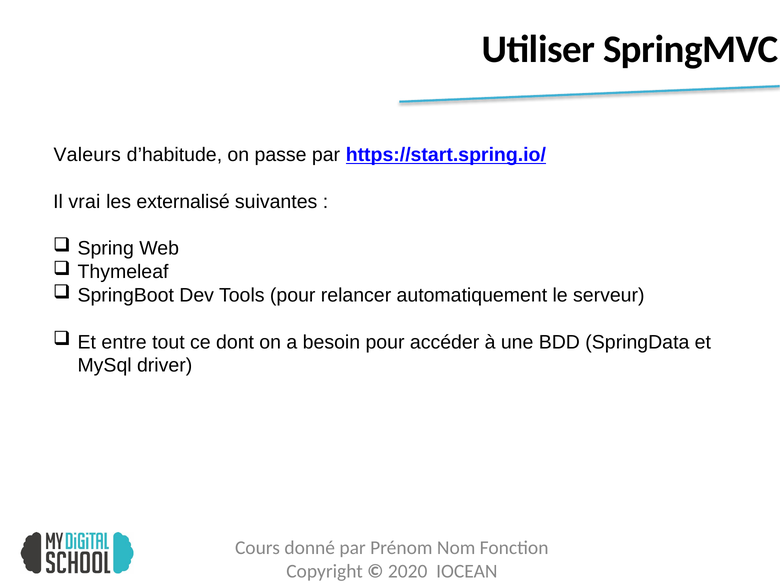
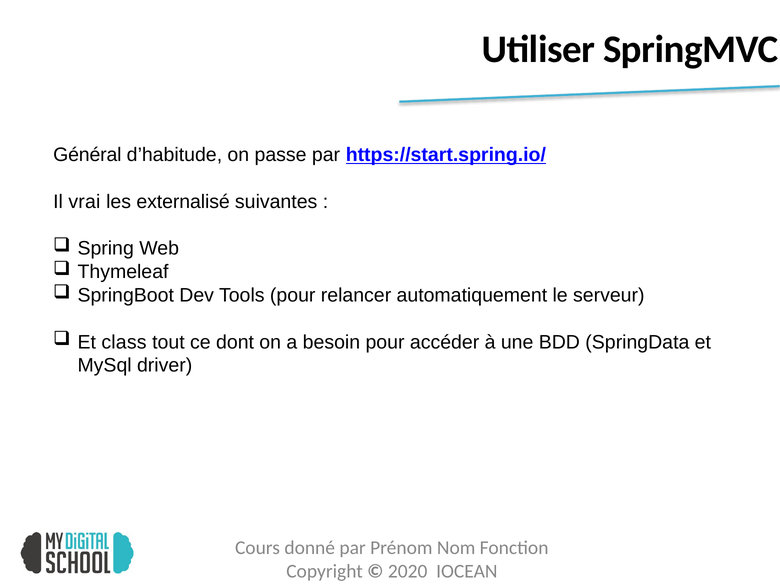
Valeurs: Valeurs -> Général (87, 155)
entre: entre -> class (124, 342)
